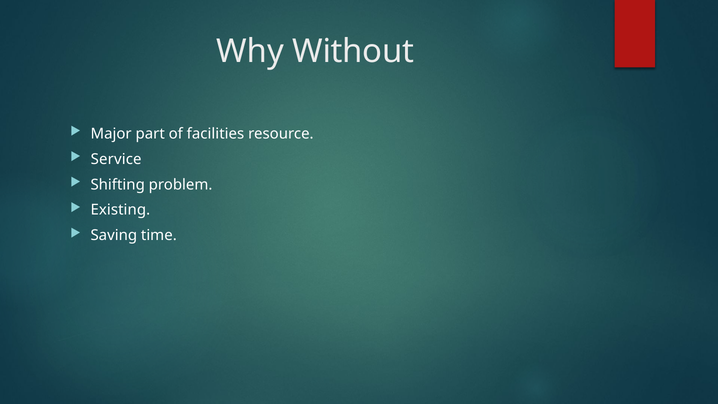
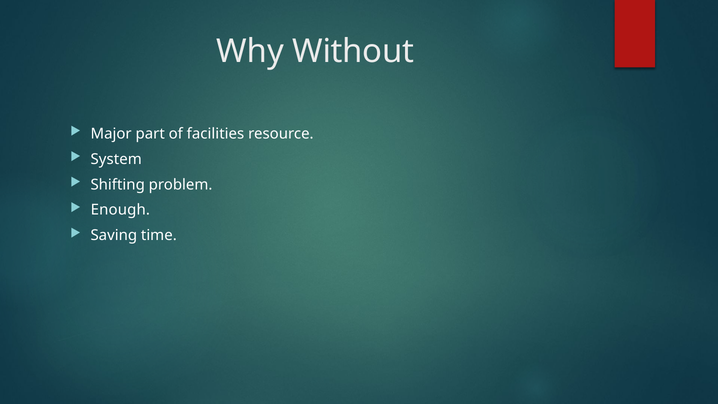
Service: Service -> System (116, 159)
Existing: Existing -> Enough (120, 210)
